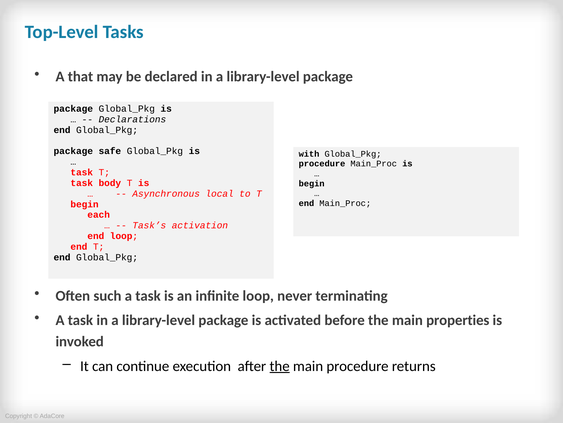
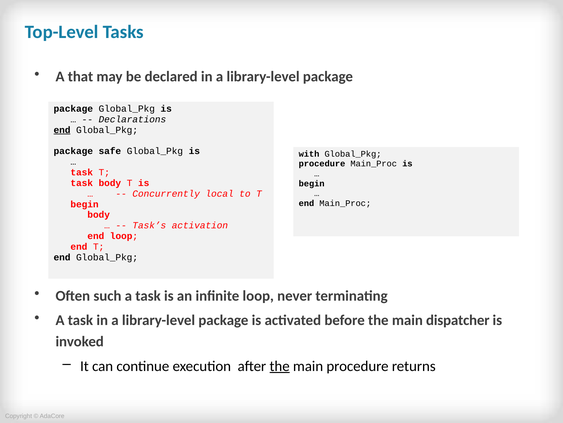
end underline: none -> present (62, 130)
Asynchronous: Asynchronous -> Concurrently (166, 193)
each: each -> body (99, 215)
properties: properties -> dispatcher (458, 320)
